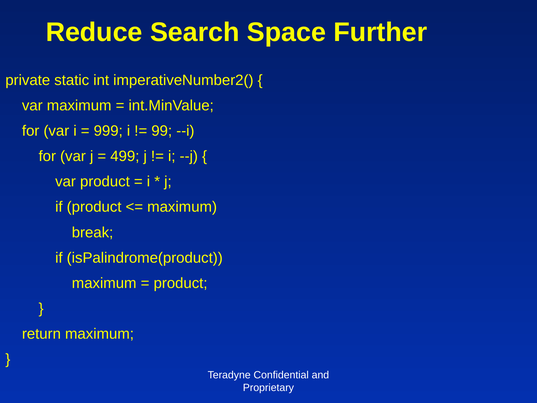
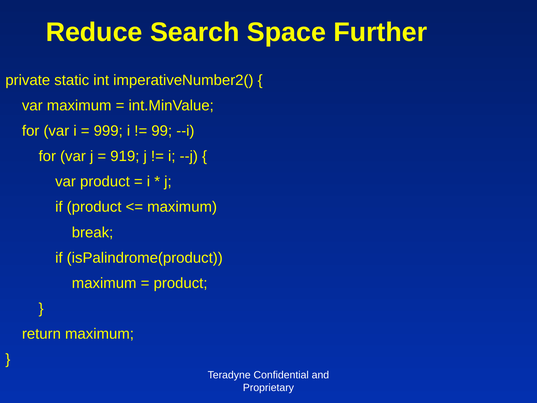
499: 499 -> 919 (125, 156)
